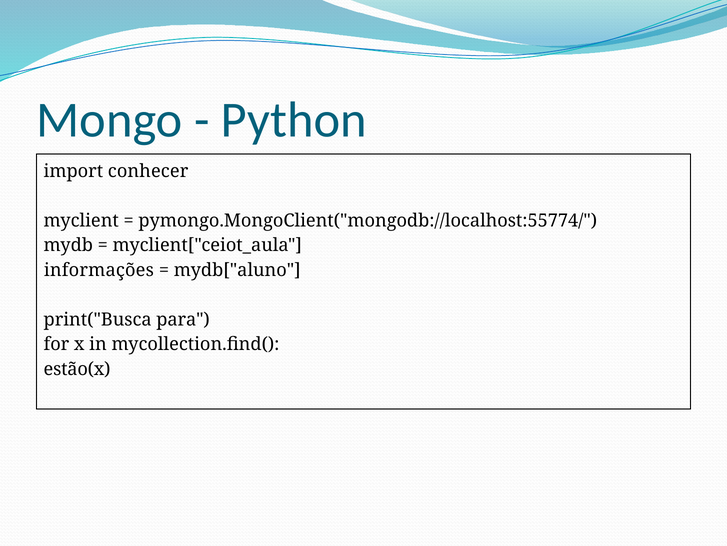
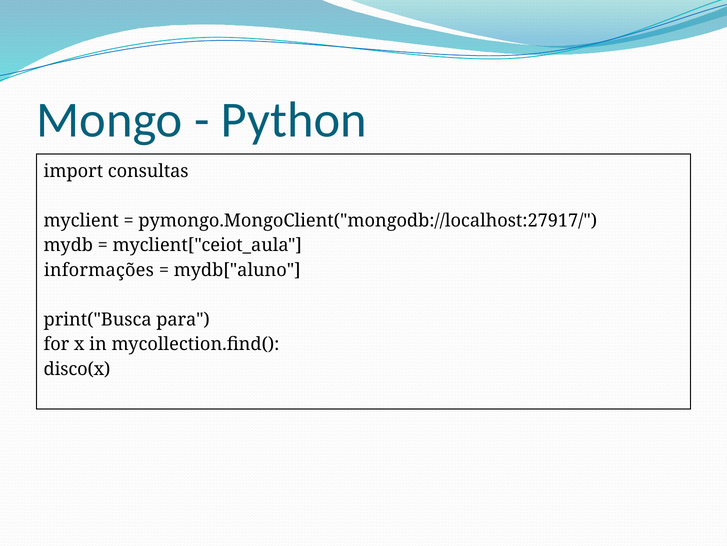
conhecer: conhecer -> consultas (148, 171)
pymongo.MongoClient("mongodb://localhost:55774/: pymongo.MongoClient("mongodb://localhost:55774/ -> pymongo.MongoClient("mongodb://localhost:27917/ (368, 220)
estão(x: estão(x -> disco(x (77, 369)
